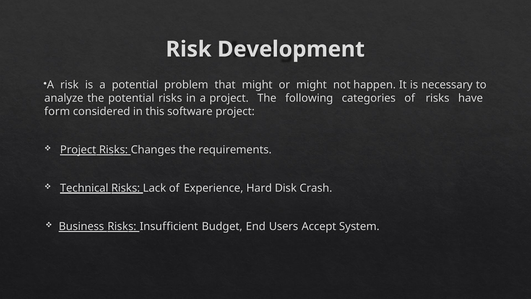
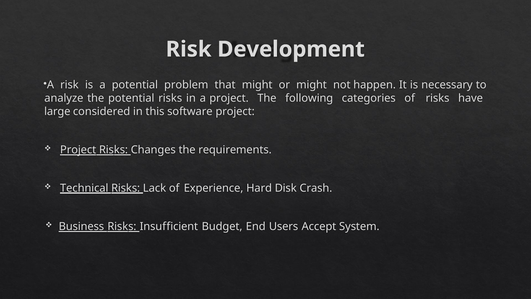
form: form -> large (57, 111)
